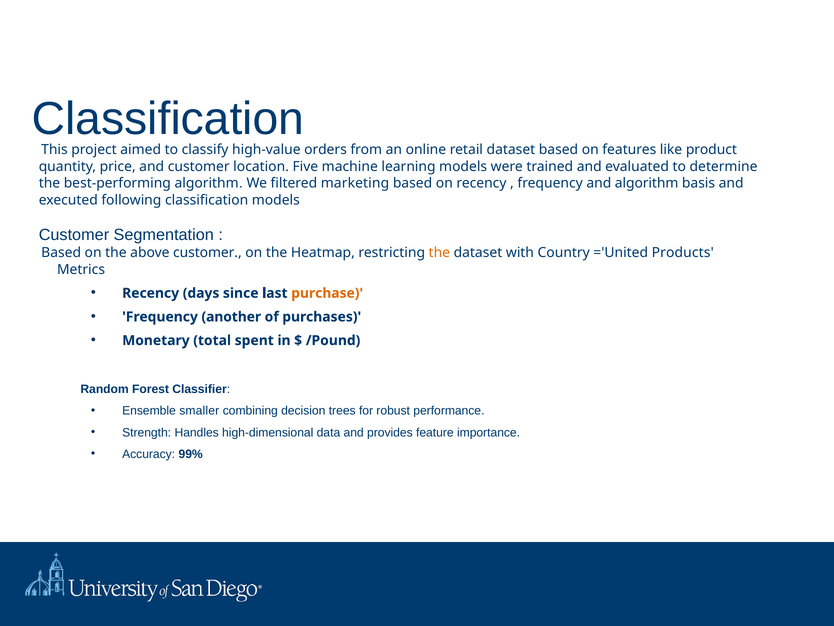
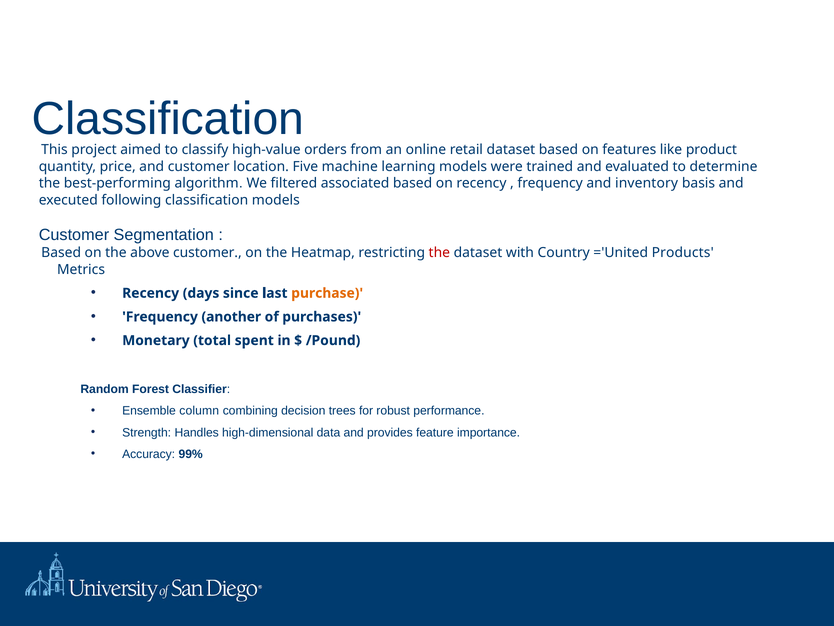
marketing: marketing -> associated (355, 183)
and algorithm: algorithm -> inventory (647, 183)
the colour: orange -> red (439, 253)
smaller: smaller -> column (199, 411)
